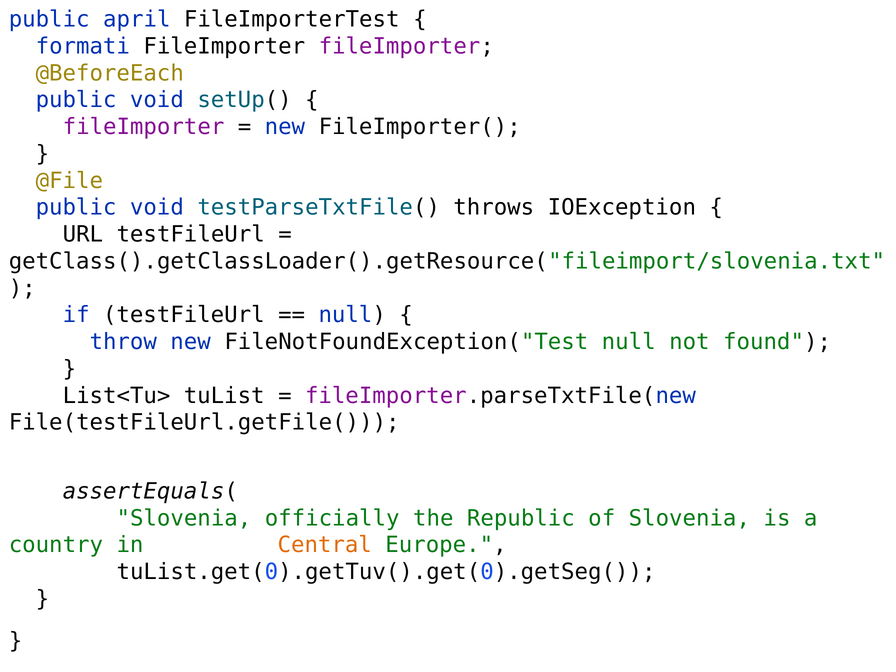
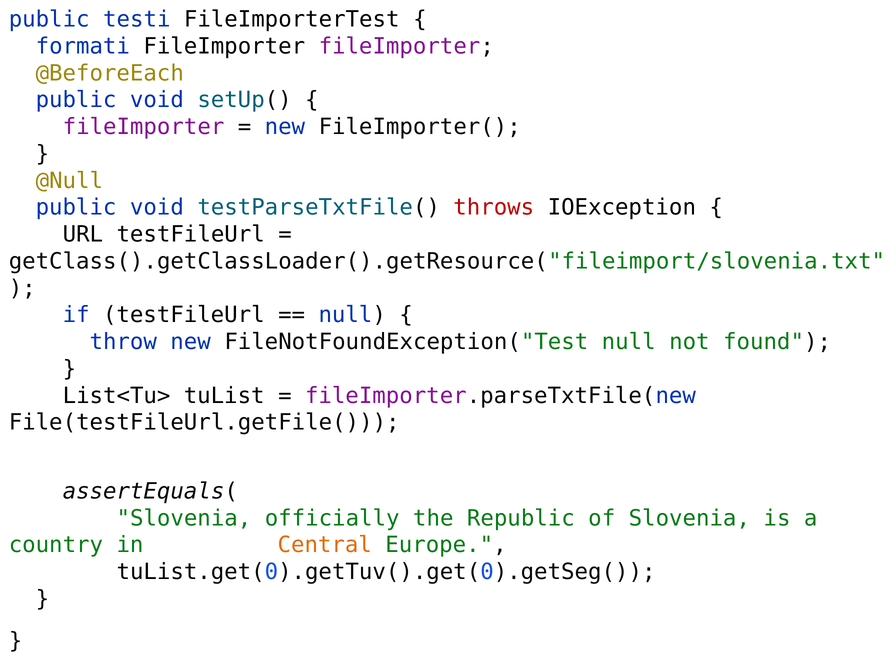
public april: april -> testi (137, 19)
@File: @File -> @Null (69, 181)
throws colour: black -> red (494, 208)
